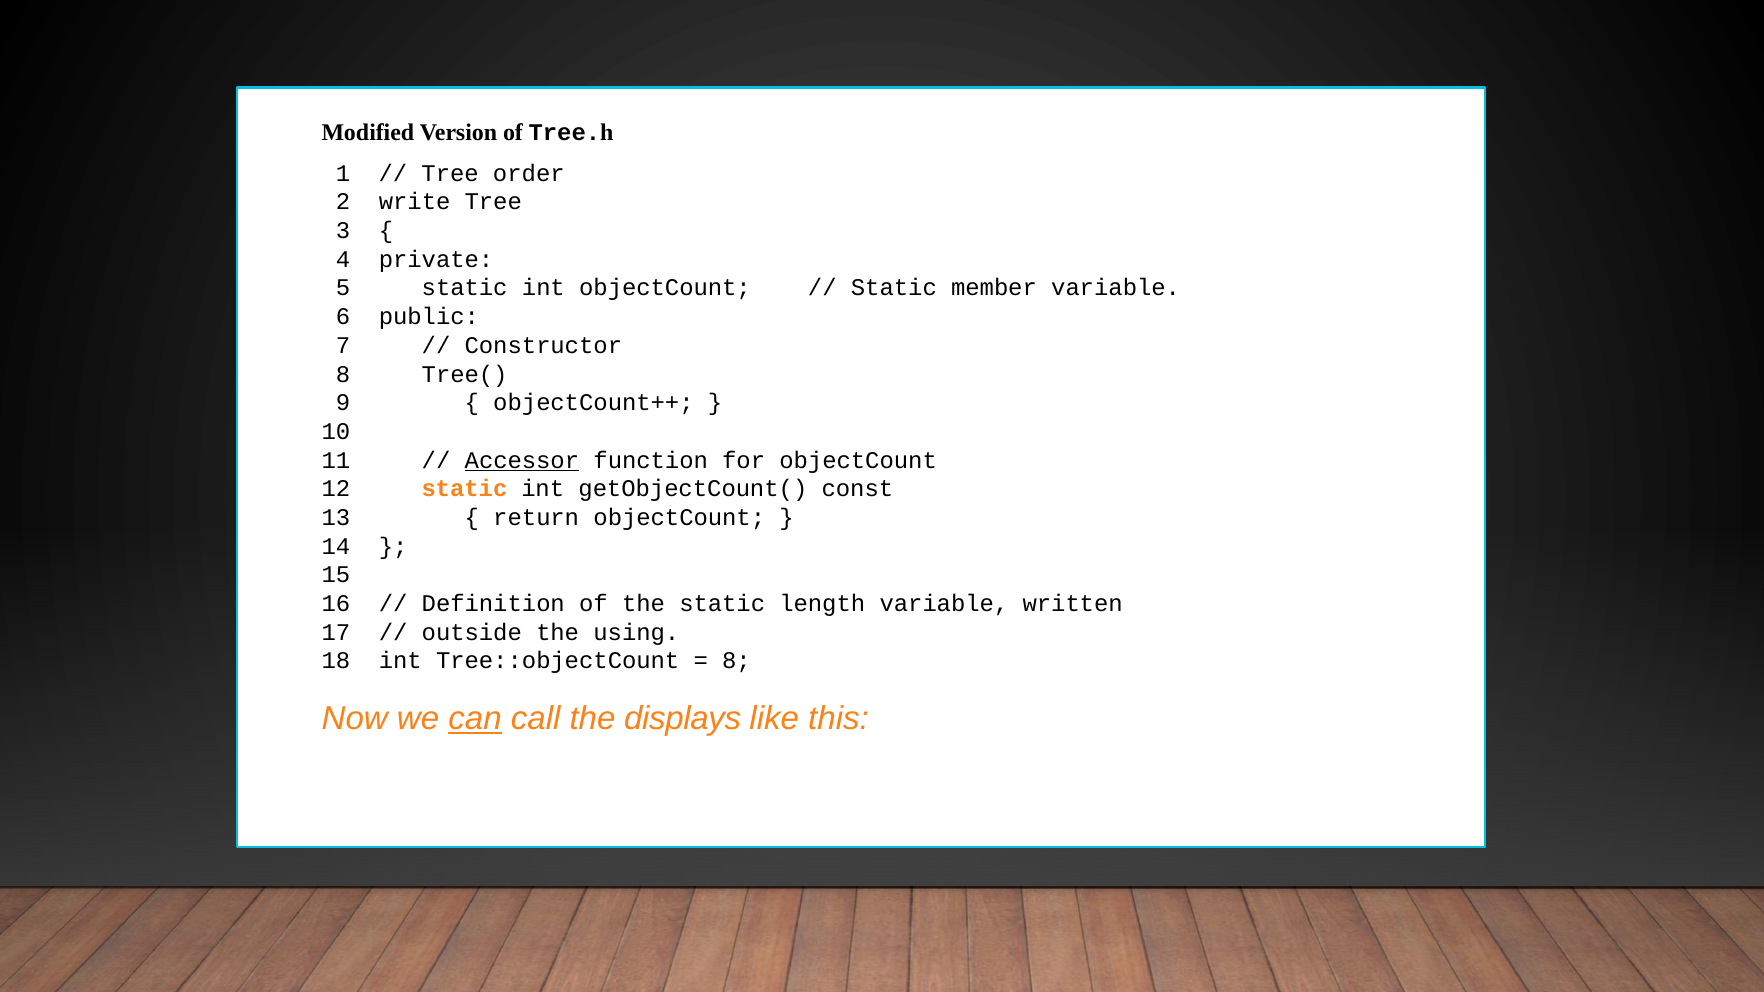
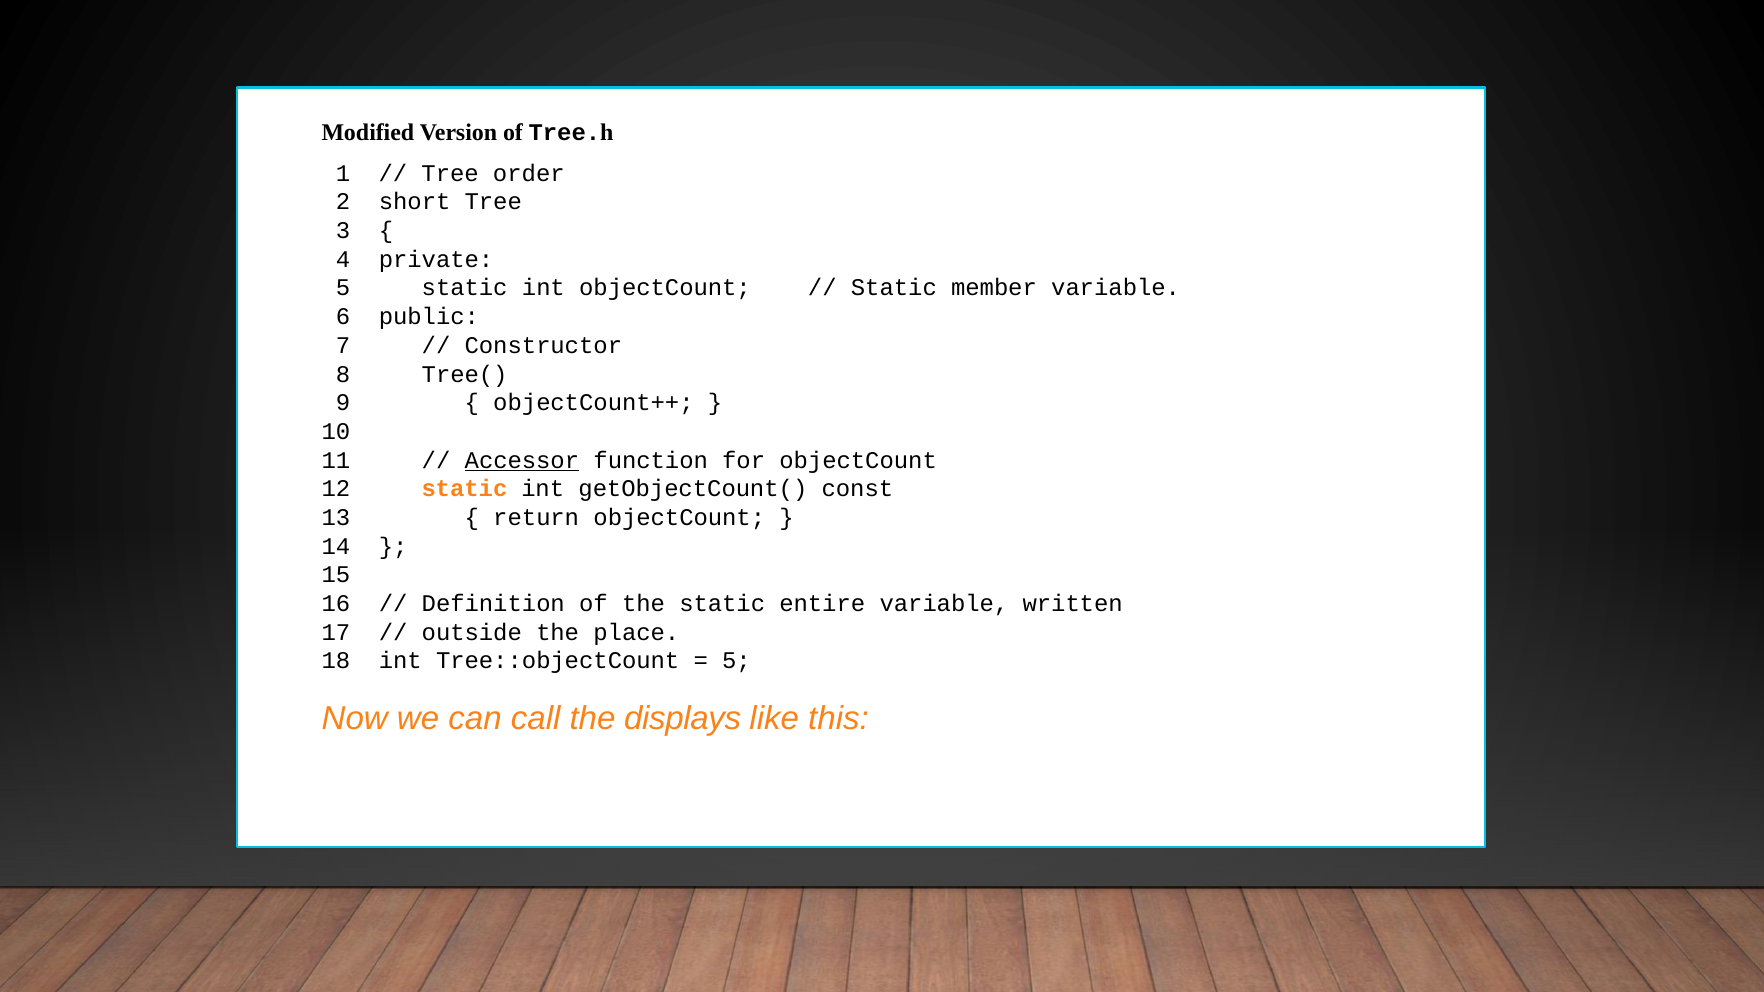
write: write -> short (415, 202)
length: length -> entire (822, 604)
using: using -> place (636, 633)
8: 8 -> 5 (736, 661)
can underline: present -> none (475, 719)
